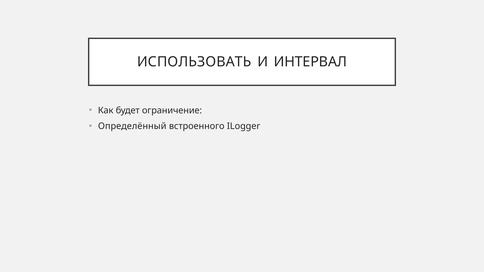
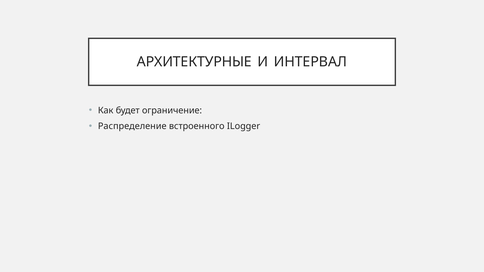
ИСПОЛЬЗОВАТЬ: ИСПОЛЬЗОВАТЬ -> АРХИТЕКТУРНЫЕ (194, 62)
Определённый: Определённый -> Распределение (132, 126)
